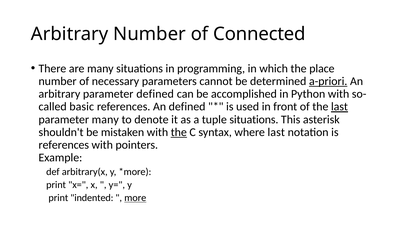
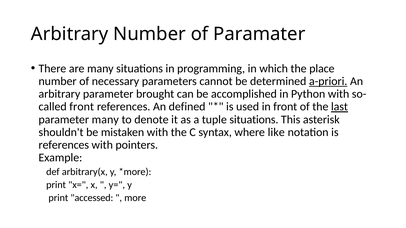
Connected: Connected -> Paramater (259, 34)
parameter defined: defined -> brought (155, 94)
basic: basic -> front (82, 107)
the underline: present -> none (179, 132)
where last: last -> like (276, 132)
indented: indented -> accessed (92, 198)
more underline: present -> none (135, 198)
